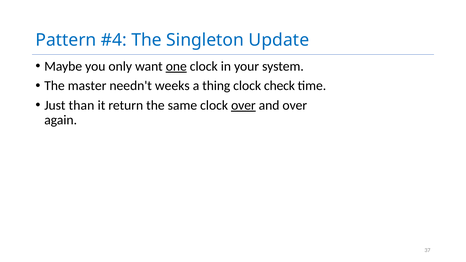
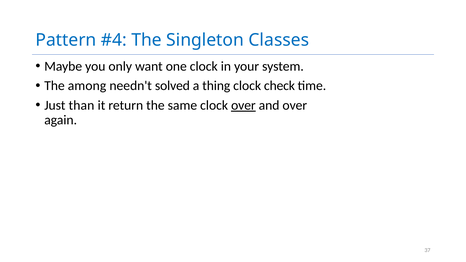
Update: Update -> Classes (279, 40)
one underline: present -> none (176, 66)
master: master -> among (87, 86)
weeks: weeks -> solved (172, 86)
